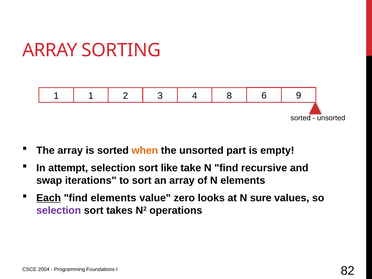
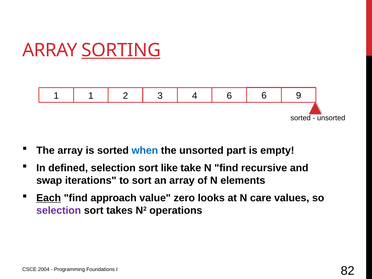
SORTING underline: none -> present (121, 50)
4 8: 8 -> 6 (229, 96)
when colour: orange -> blue (145, 150)
attempt: attempt -> defined (68, 168)
find elements: elements -> approach (114, 198)
sure: sure -> care (261, 198)
